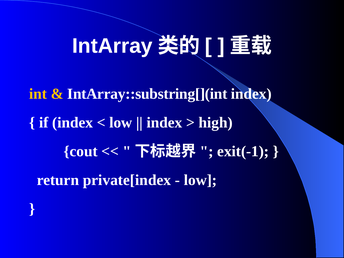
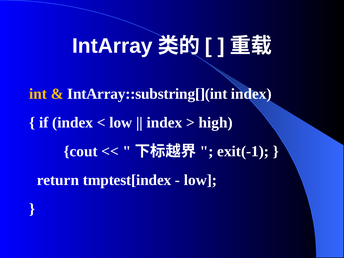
private[index: private[index -> tmptest[index (127, 180)
